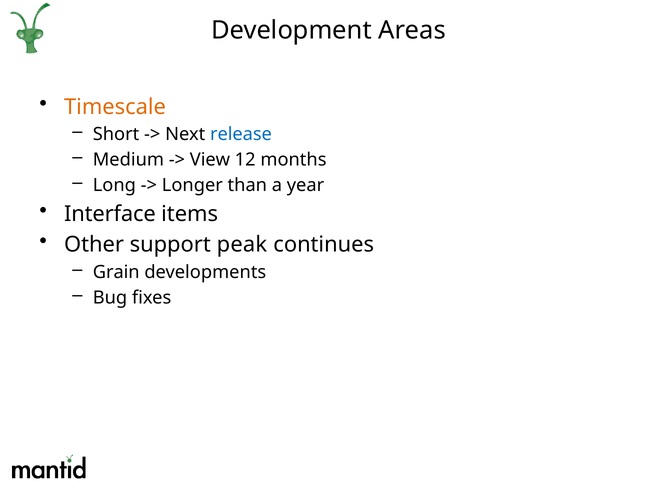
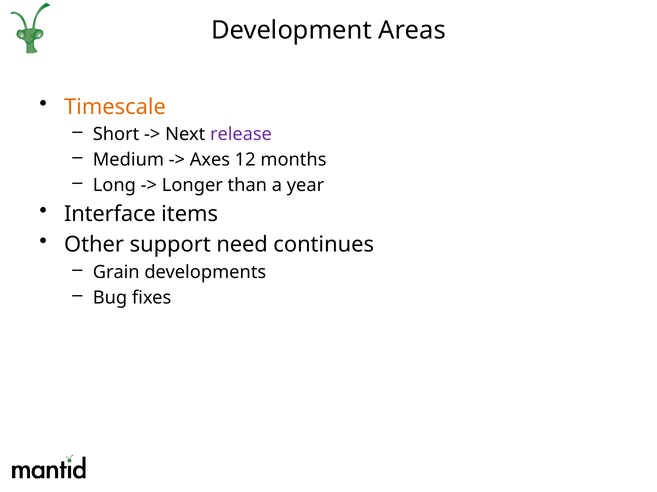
release colour: blue -> purple (241, 135)
View: View -> Axes (210, 160)
peak: peak -> need (242, 245)
